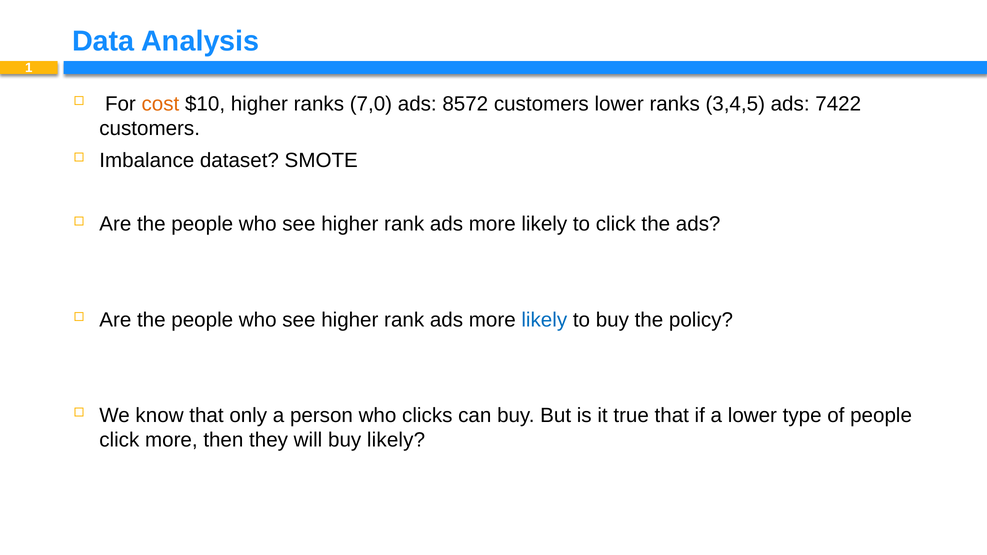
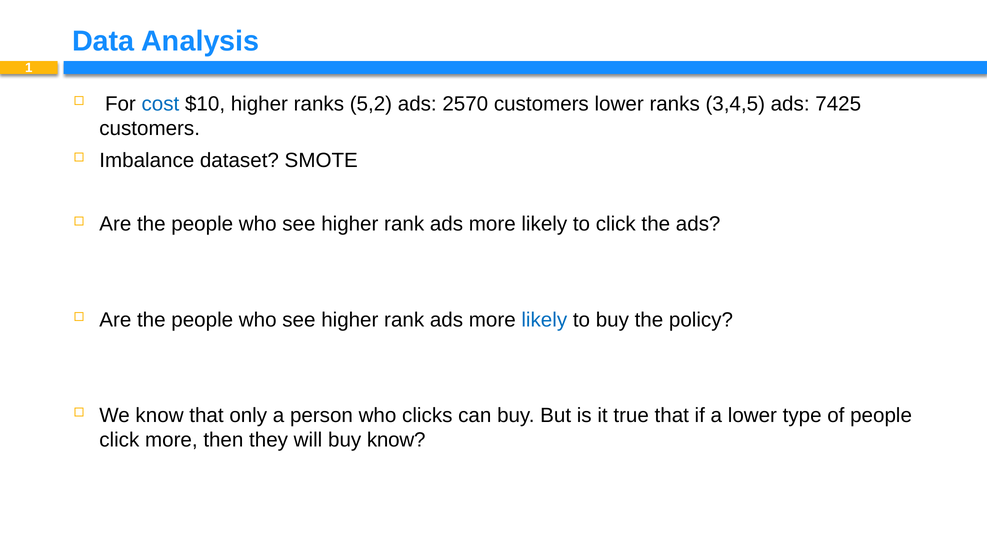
cost colour: orange -> blue (160, 104)
7,0: 7,0 -> 5,2 (371, 104)
8572: 8572 -> 2570 (465, 104)
7422: 7422 -> 7425 (838, 104)
buy likely: likely -> know (396, 440)
